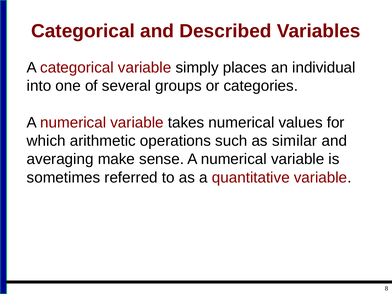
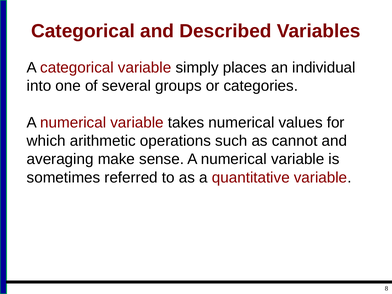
similar: similar -> cannot (295, 141)
